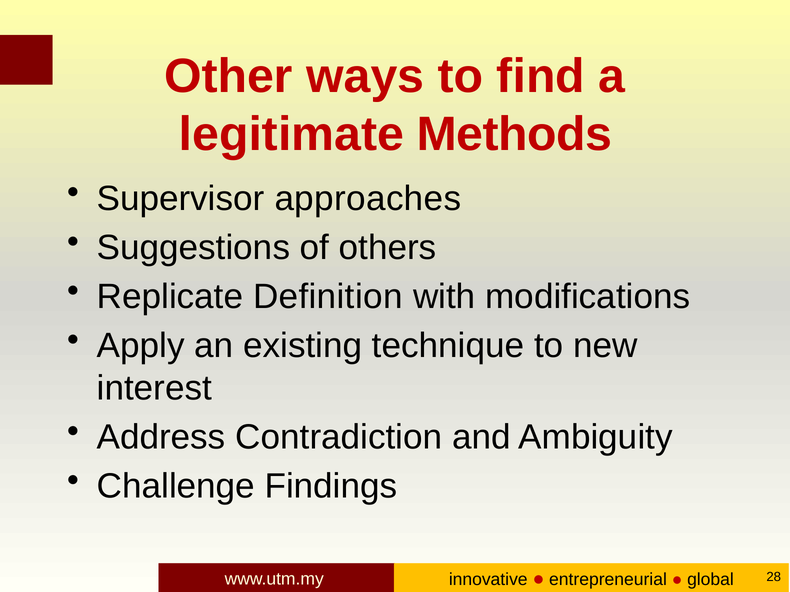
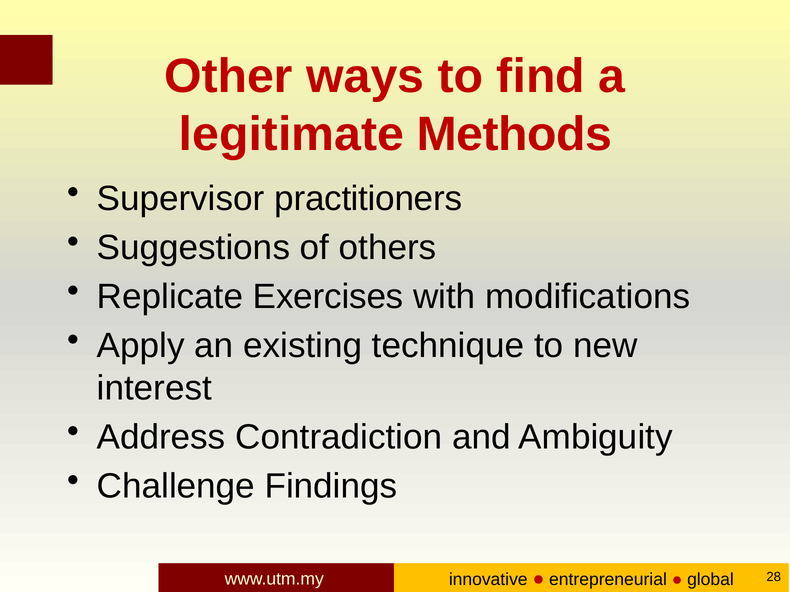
approaches: approaches -> practitioners (368, 199)
Definition: Definition -> Exercises (328, 297)
